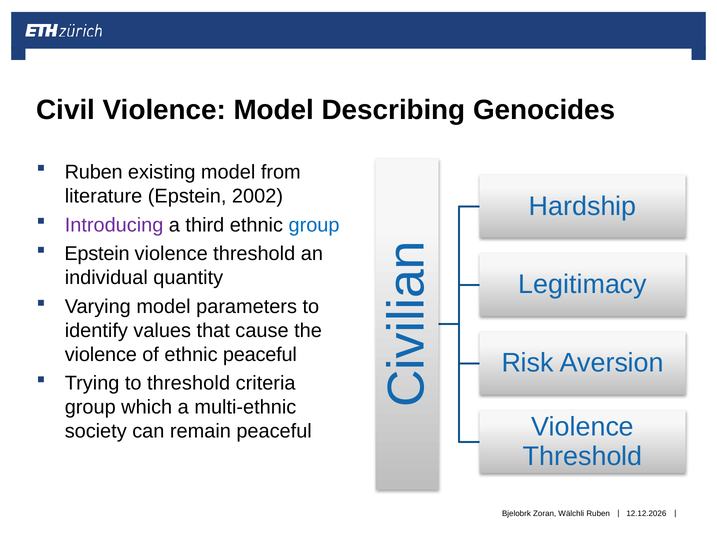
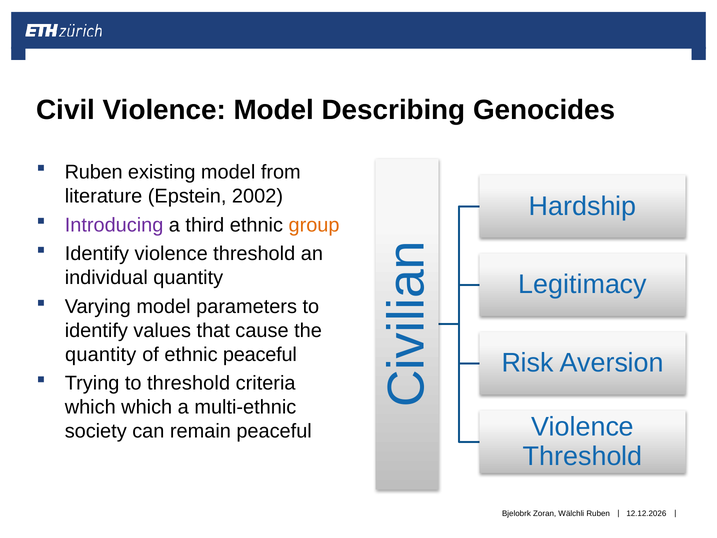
group colour: blue -> orange (314, 225)
Epstein: Epstein -> Identify (97, 254)
violence: violence -> quantity (101, 354)
group: group -> which (90, 407)
